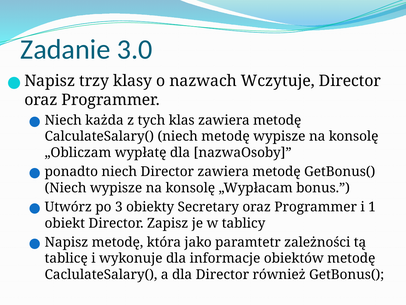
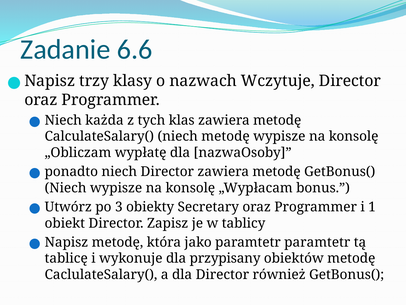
3.0: 3.0 -> 6.6 (135, 49)
paramtetr zależności: zależności -> paramtetr (317, 242)
informacje: informacje -> przypisany (225, 258)
